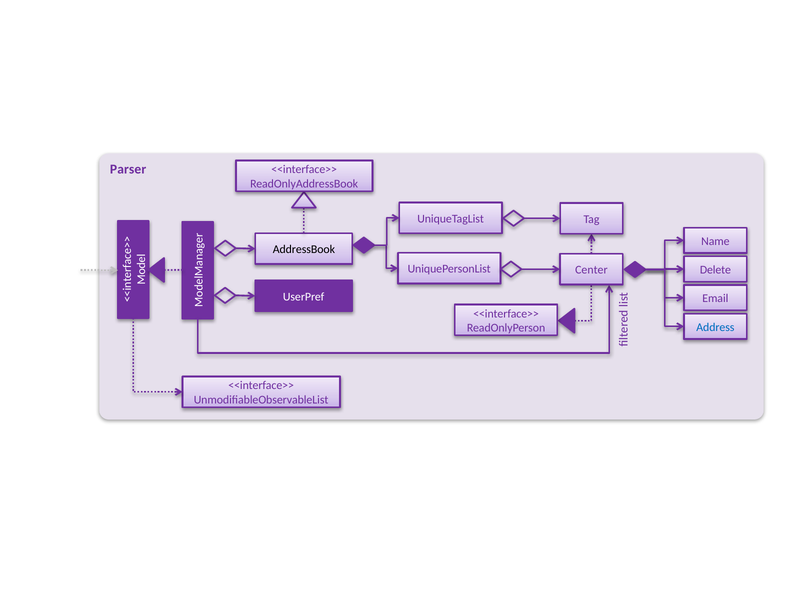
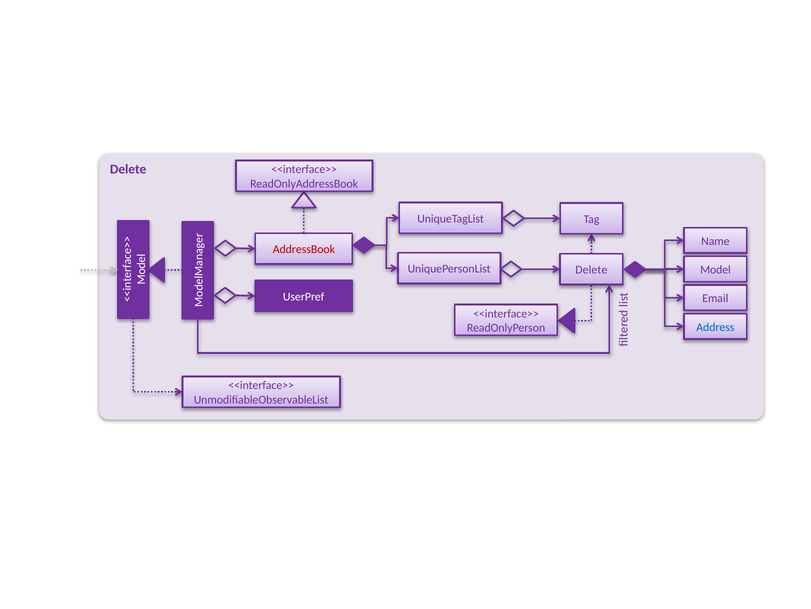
Parser: Parser -> Delete (128, 169)
AddressBook colour: black -> red (304, 249)
Delete: Delete -> Model (715, 270)
Center: Center -> Delete (591, 270)
